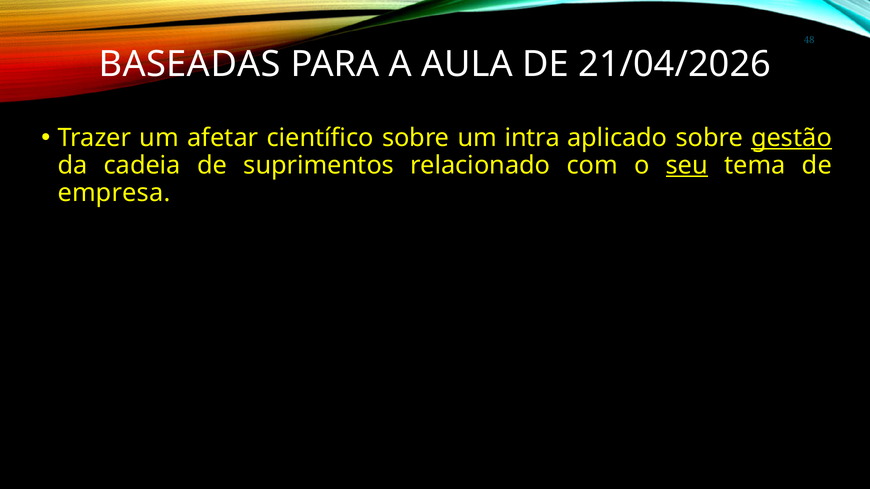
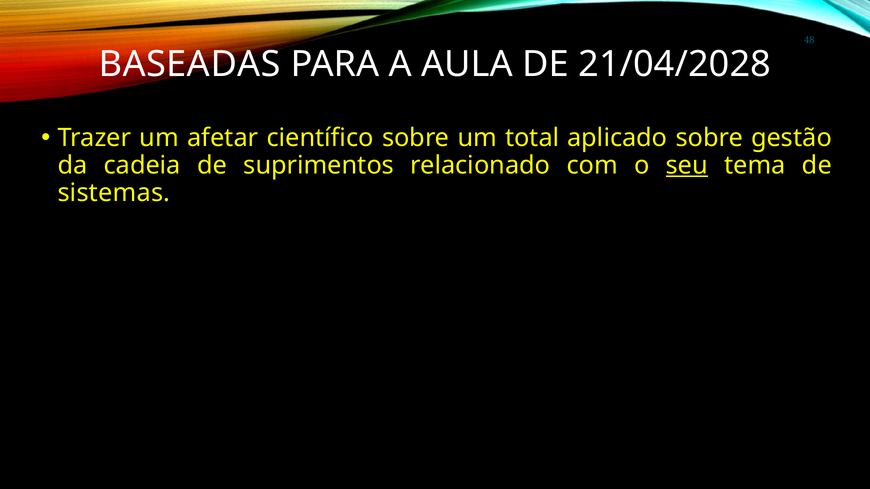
21/04/2026: 21/04/2026 -> 21/04/2028 (675, 64)
intra: intra -> total (532, 138)
gestão underline: present -> none (791, 138)
empresa: empresa -> sistemas (114, 193)
